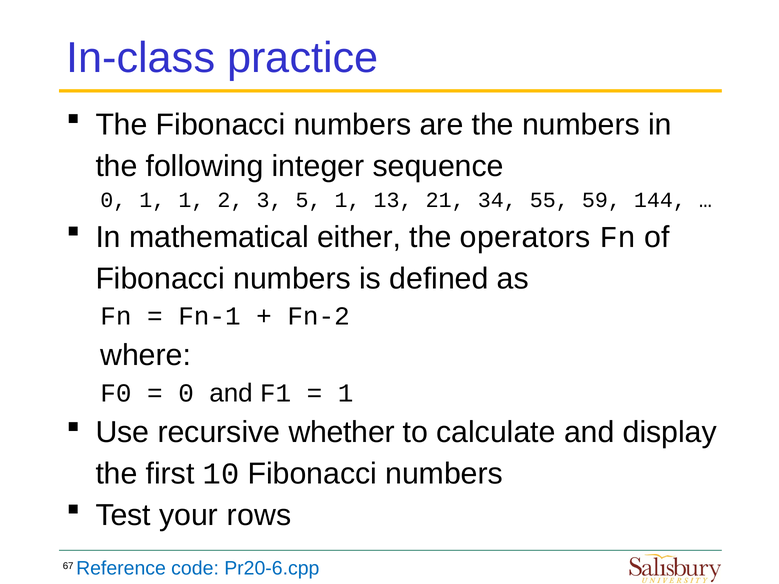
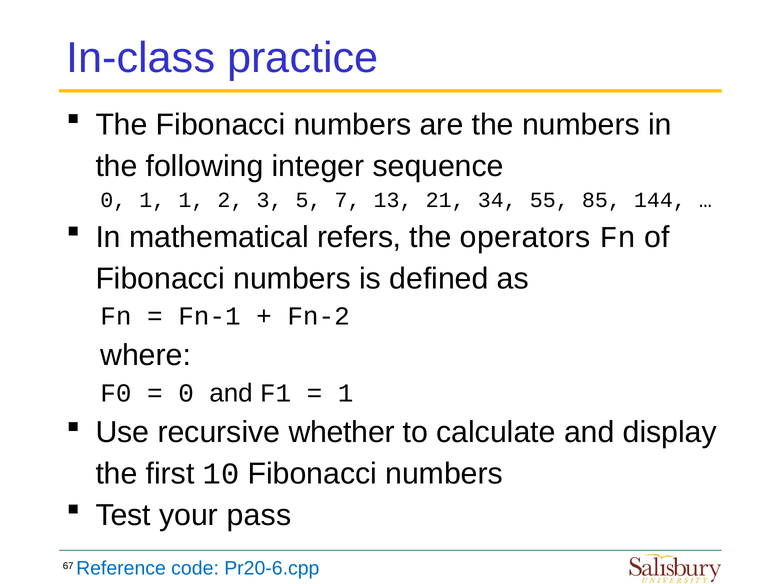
5 1: 1 -> 7 (348, 200)
59: 59 -> 85 (601, 200)
either: either -> refers (359, 237)
rows: rows -> pass (259, 516)
